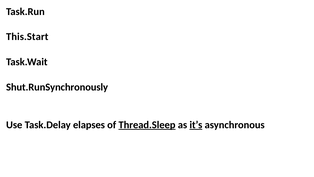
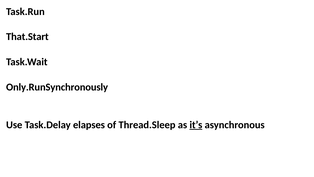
This.Start: This.Start -> That.Start (27, 37)
Shut.RunSynchronously: Shut.RunSynchronously -> Only.RunSynchronously (57, 87)
Thread.Sleep underline: present -> none (147, 125)
